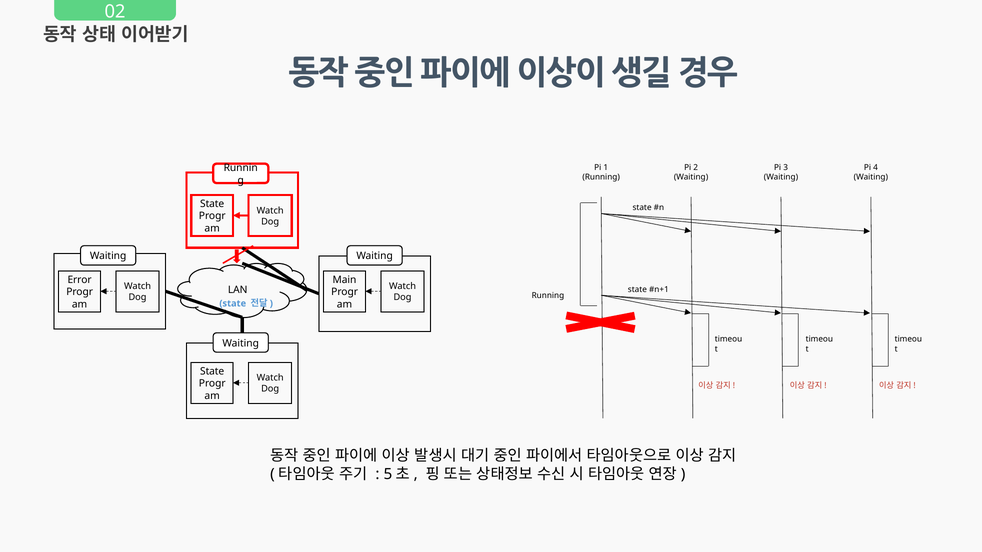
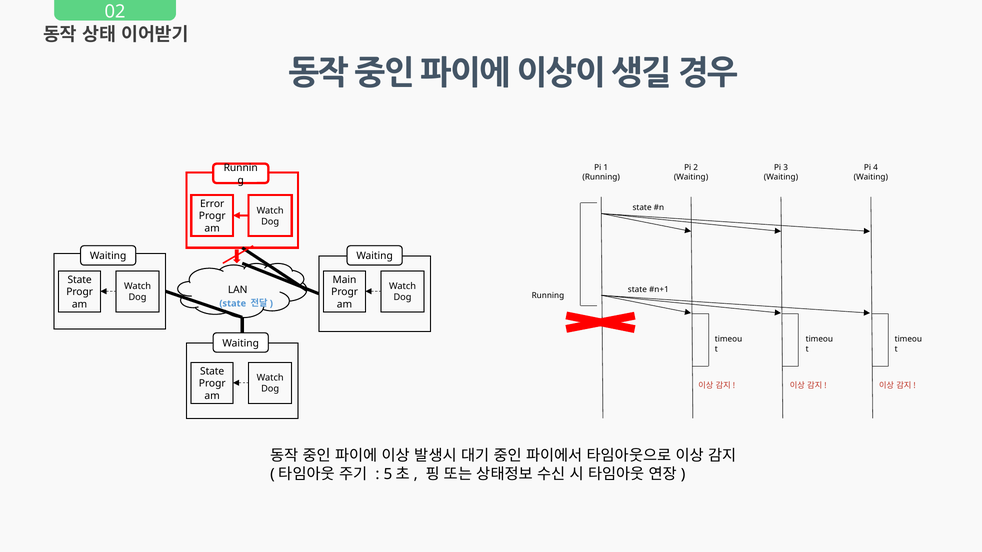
State: State -> Error (212, 204)
Error: Error -> State (80, 280)
